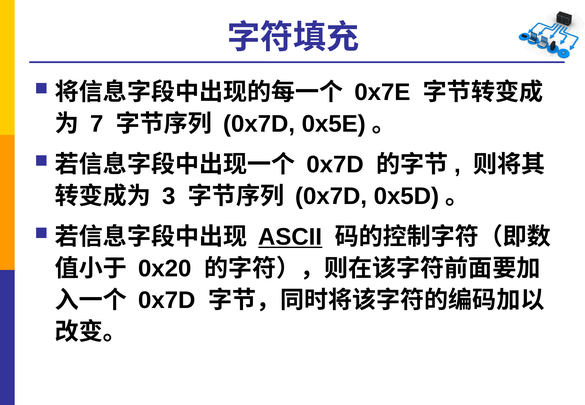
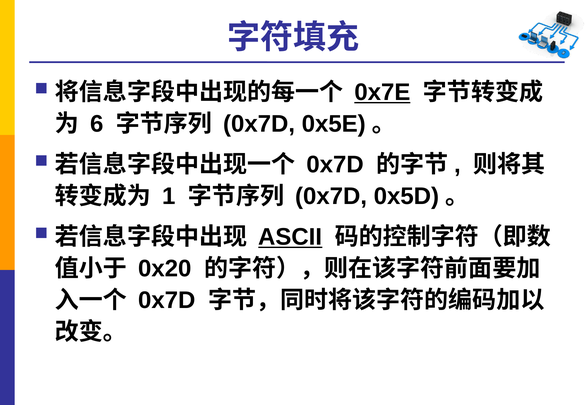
0x7E underline: none -> present (382, 92)
7: 7 -> 6 (97, 124)
3: 3 -> 1 (169, 196)
